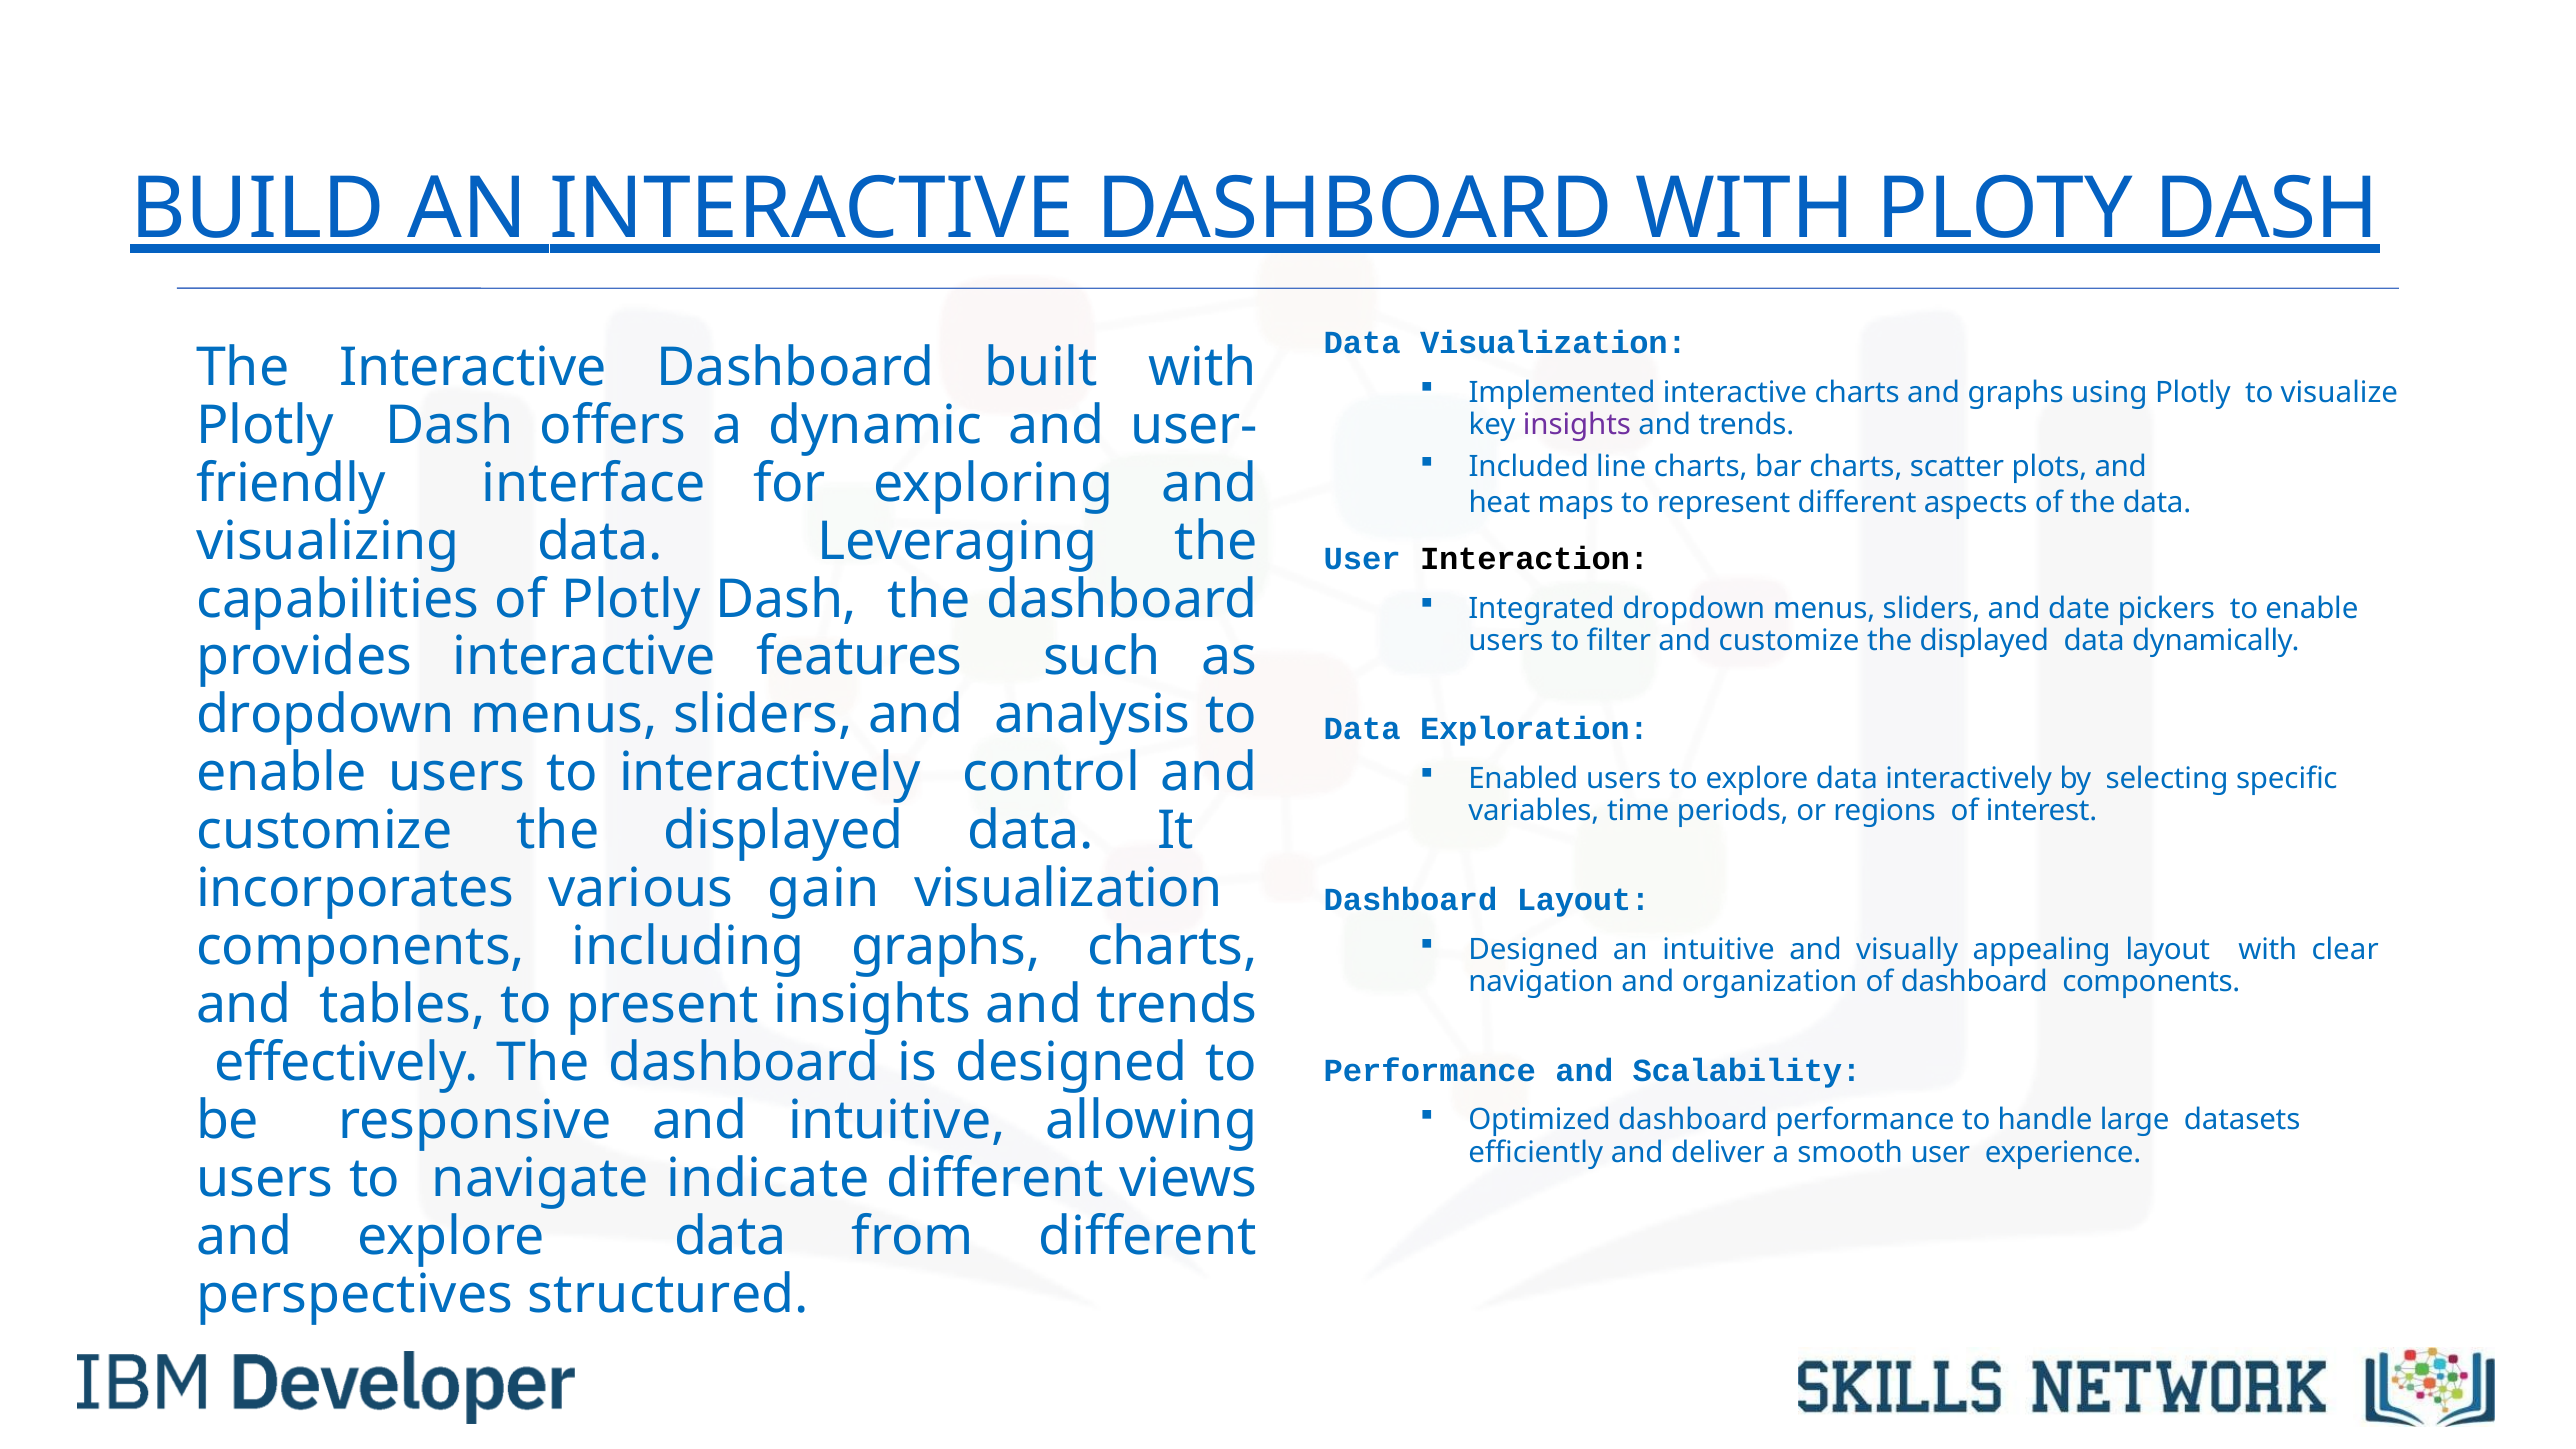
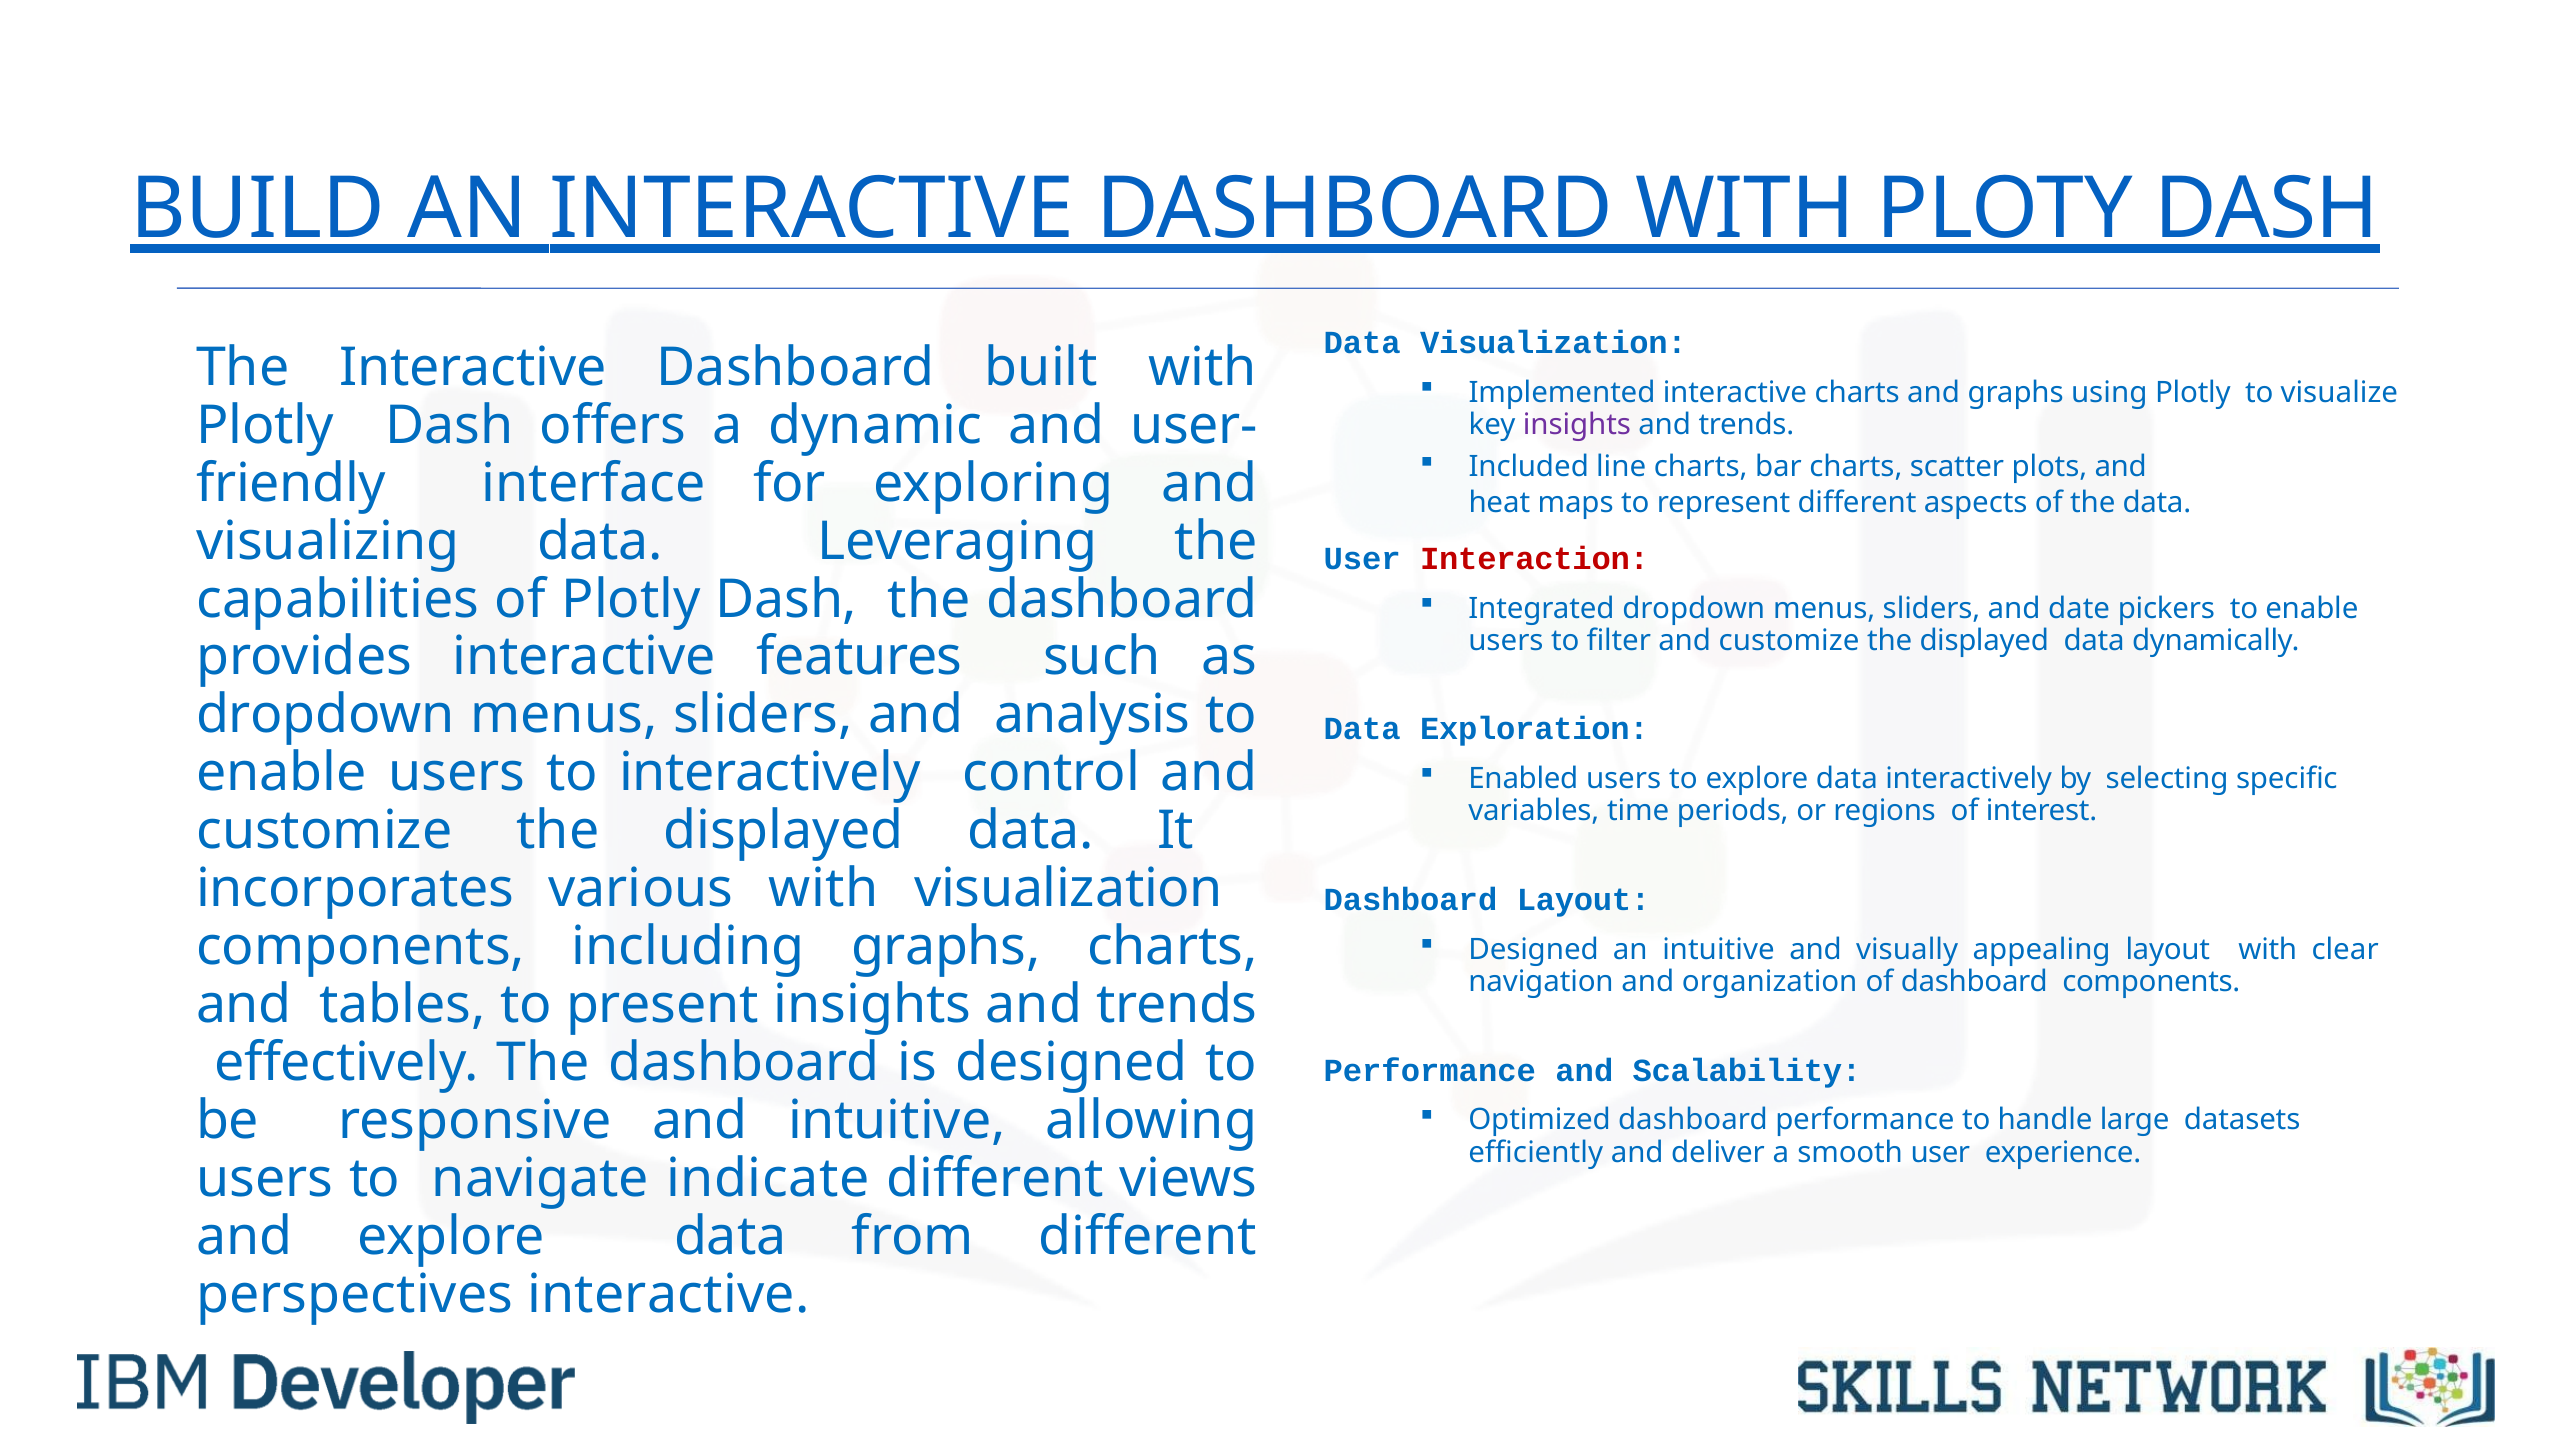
Interaction colour: black -> red (1535, 559)
various gain: gain -> with (824, 889)
perspectives structured: structured -> interactive (668, 1295)
